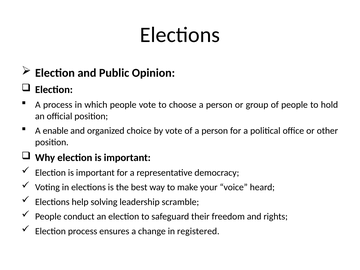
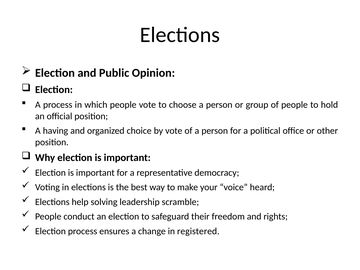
enable: enable -> having (55, 131)
